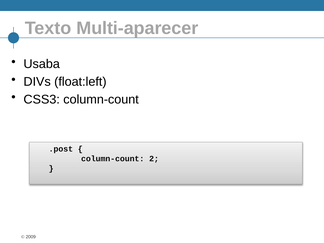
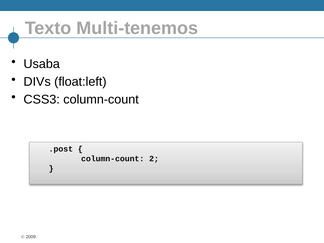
Multi-aparecer: Multi-aparecer -> Multi-tenemos (137, 28)
